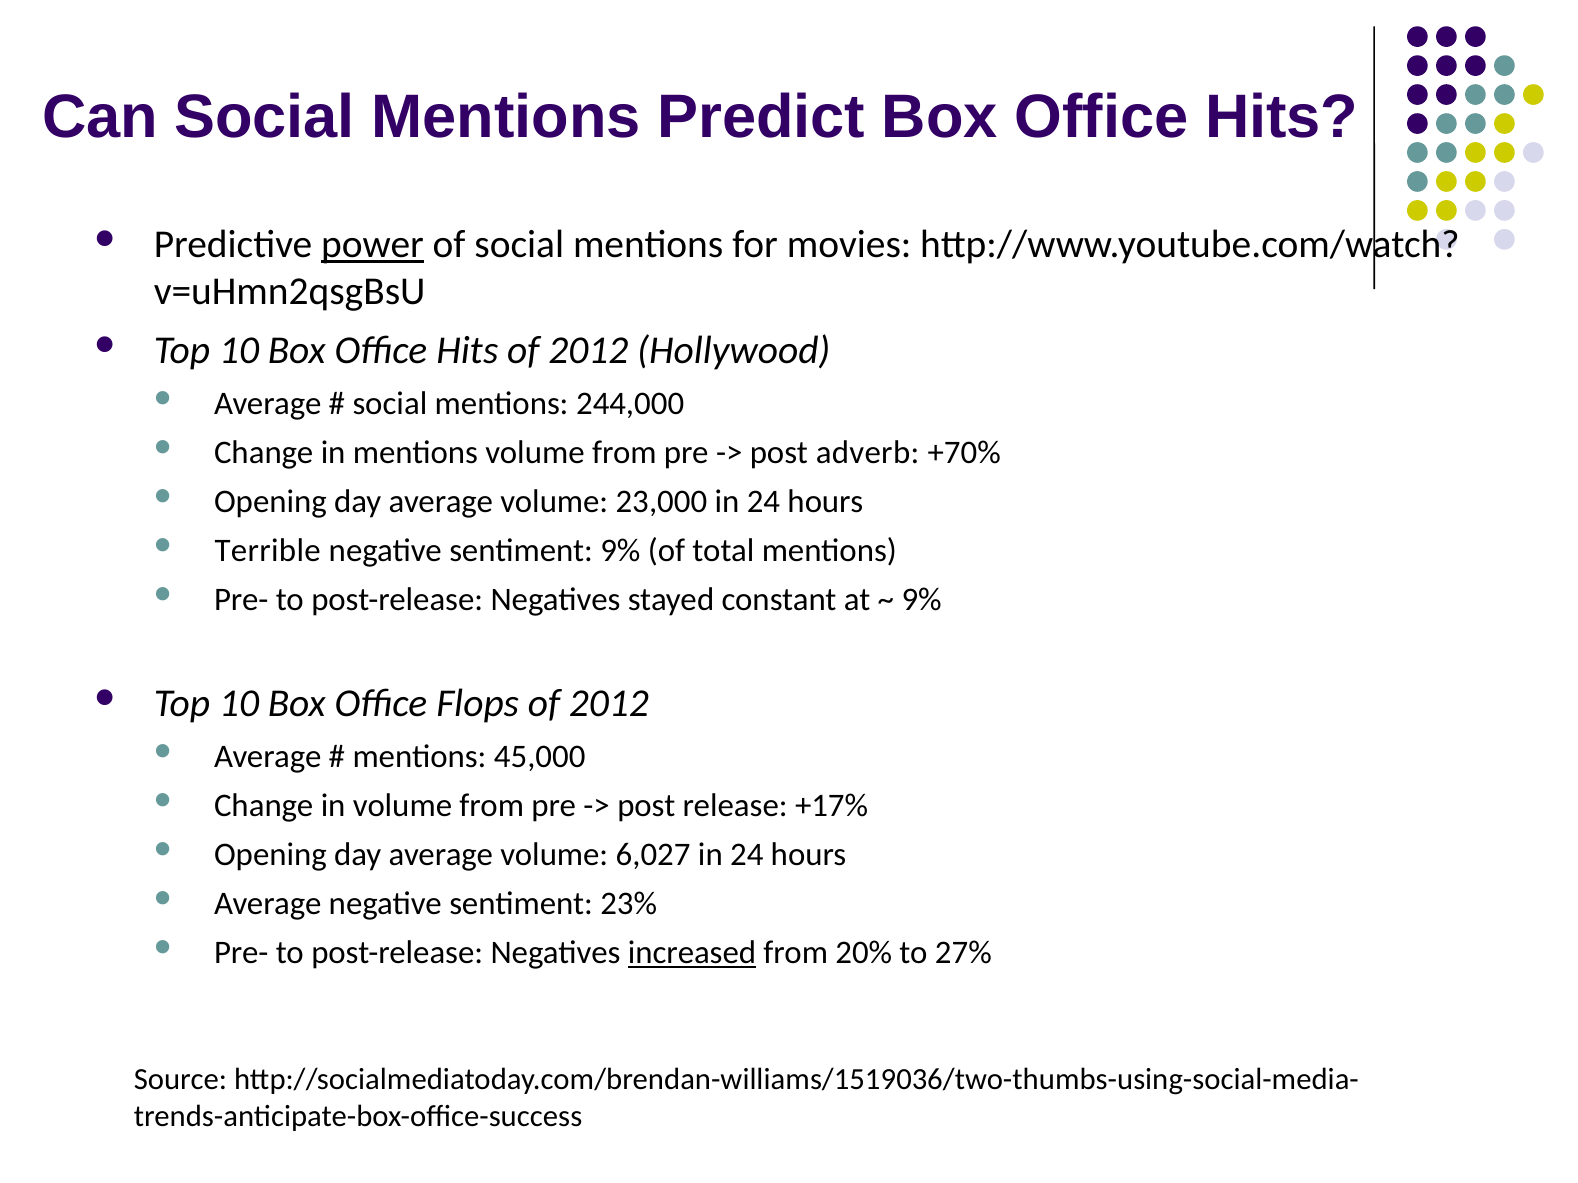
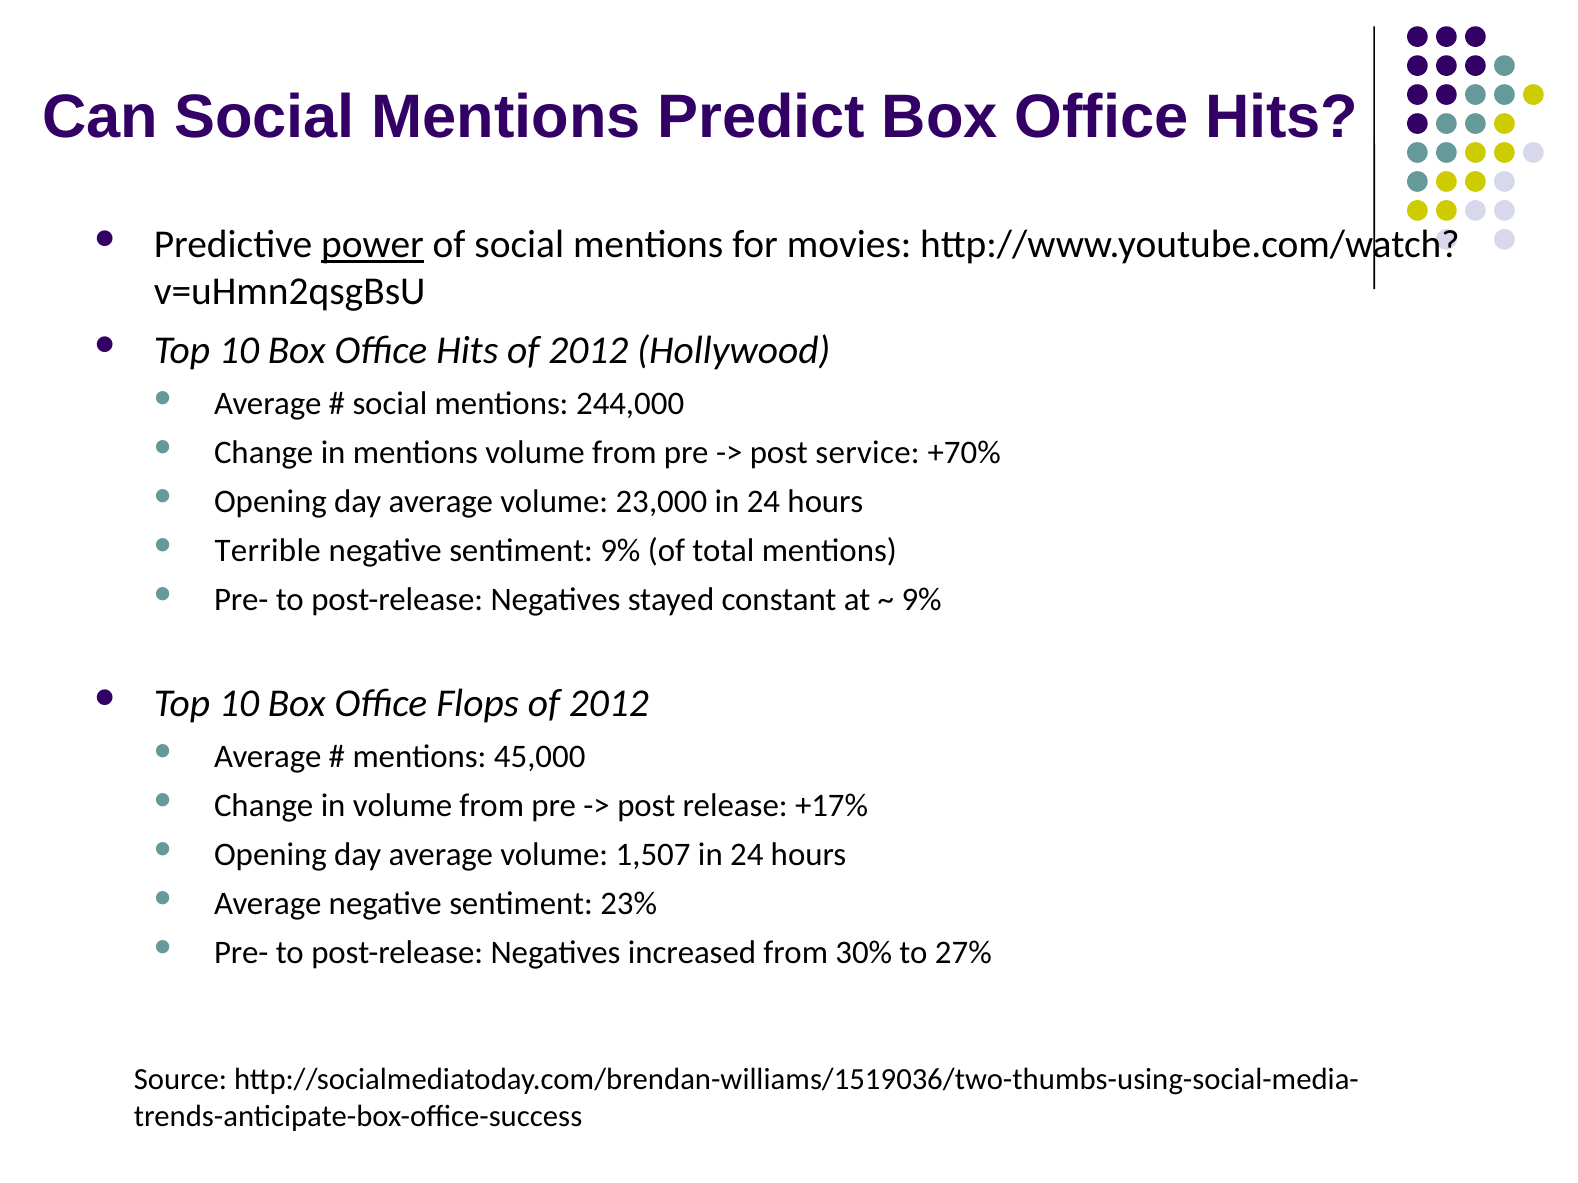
adverb: adverb -> service (868, 452)
6,027: 6,027 -> 1,507 (653, 855)
increased underline: present -> none (692, 953)
20%: 20% -> 30% (864, 953)
